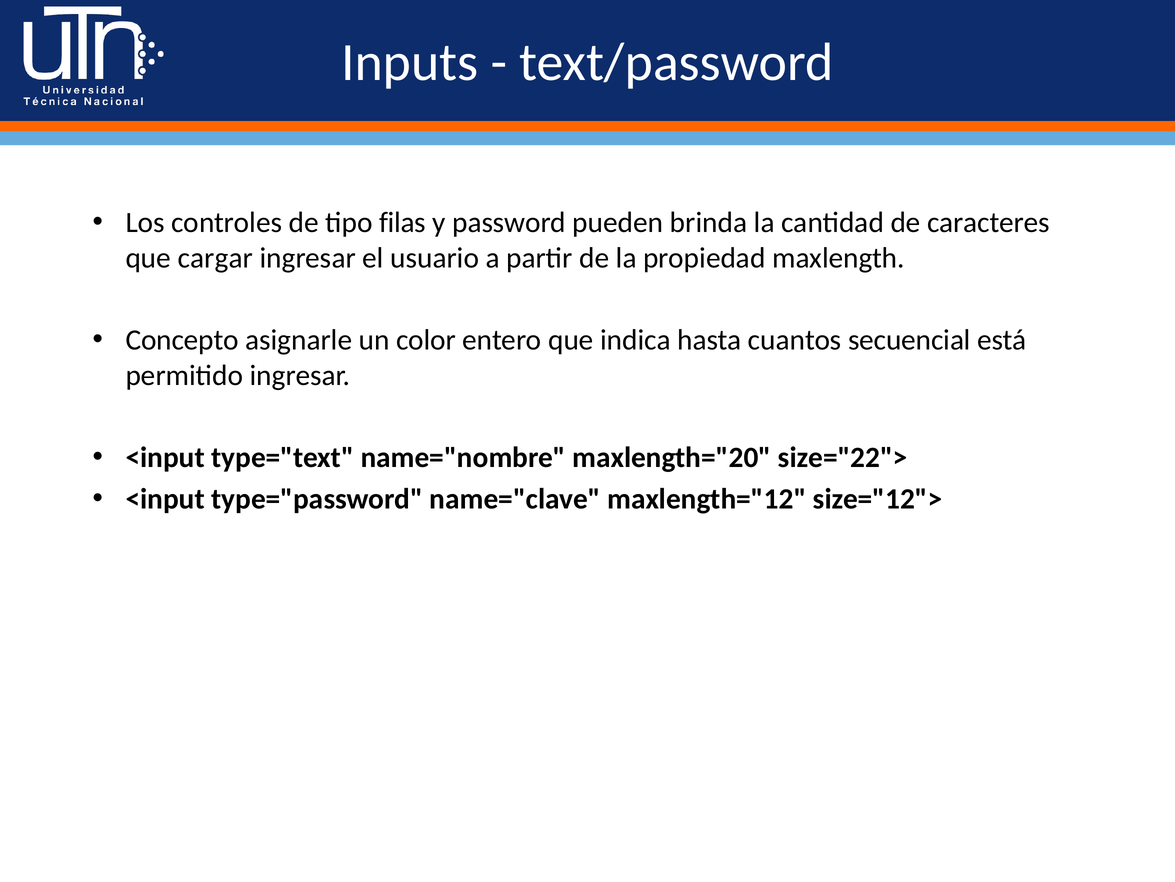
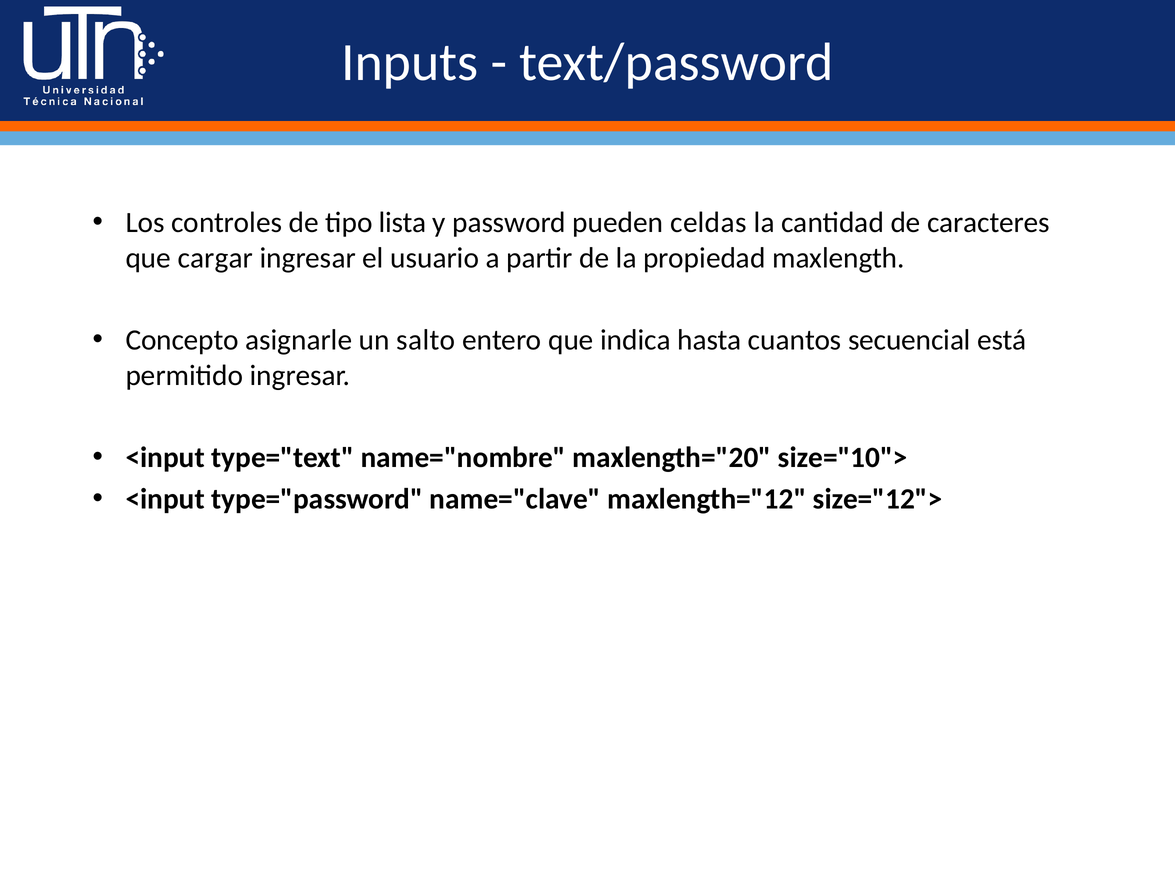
filas: filas -> lista (403, 222)
brinda: brinda -> celdas (708, 222)
color: color -> salto (426, 340)
size="22">: size="22"> -> size="10"> (843, 457)
